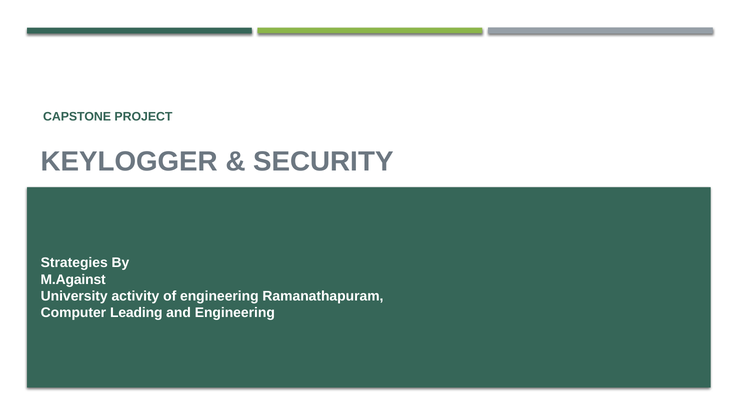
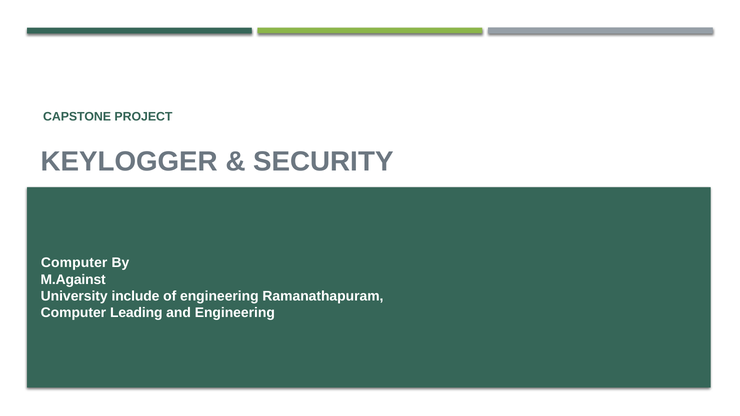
Strategies: Strategies -> Computer (74, 263)
activity: activity -> include (135, 296)
